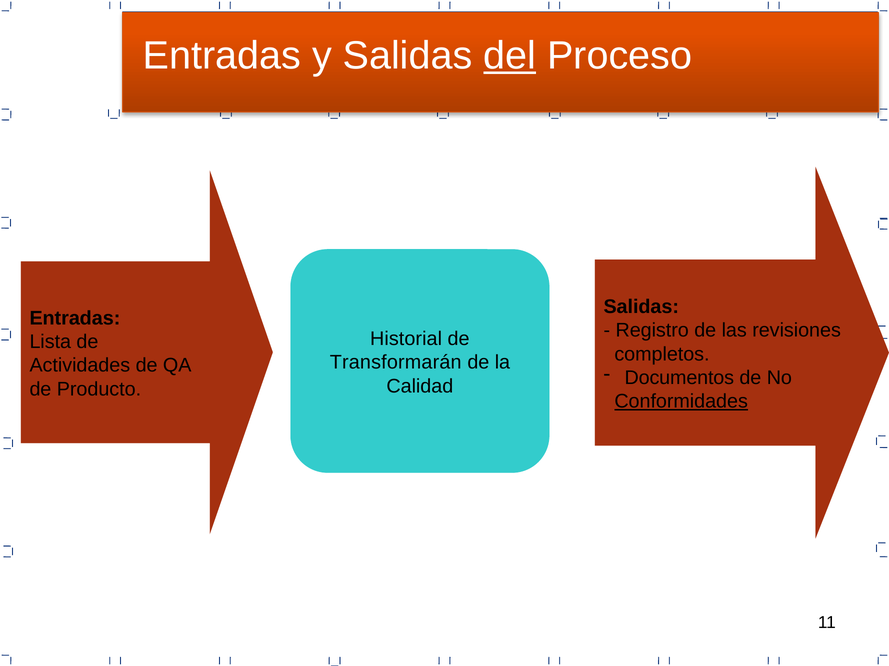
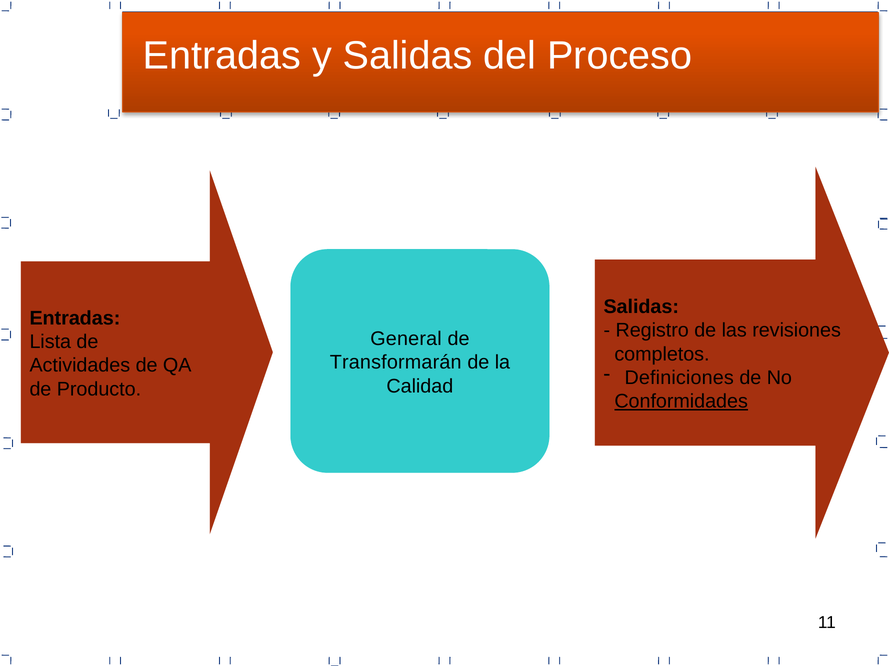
del underline: present -> none (510, 56)
Historial: Historial -> General (406, 339)
Documentos: Documentos -> Definiciones (679, 378)
